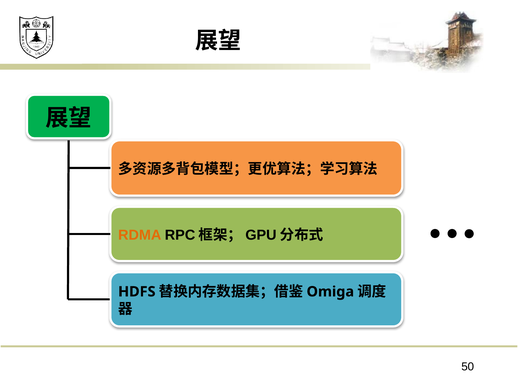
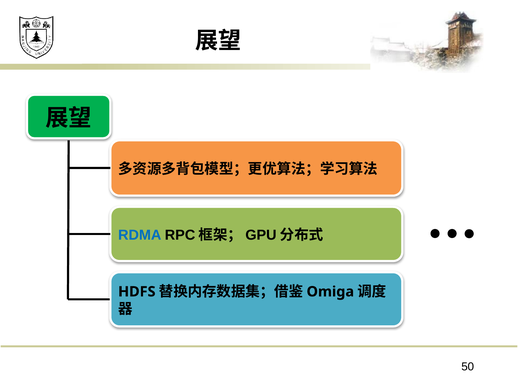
RDMA colour: orange -> blue (140, 235)
